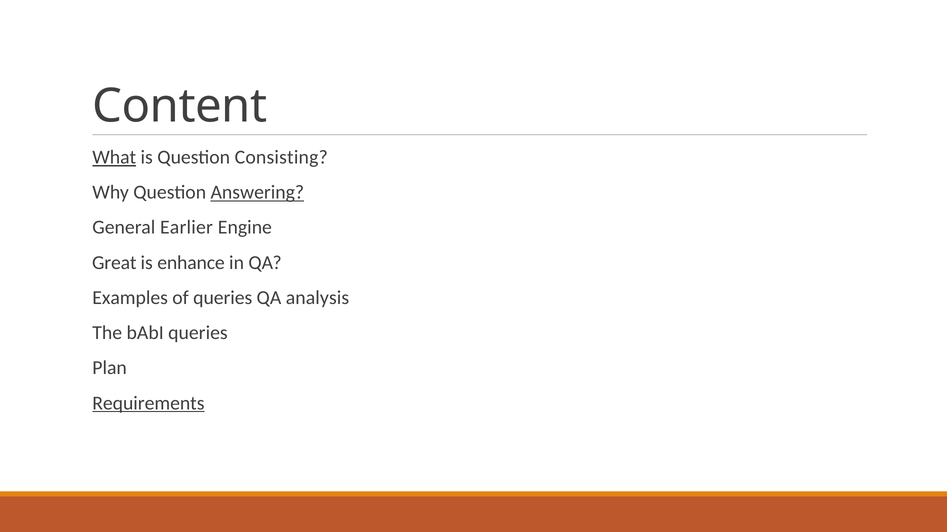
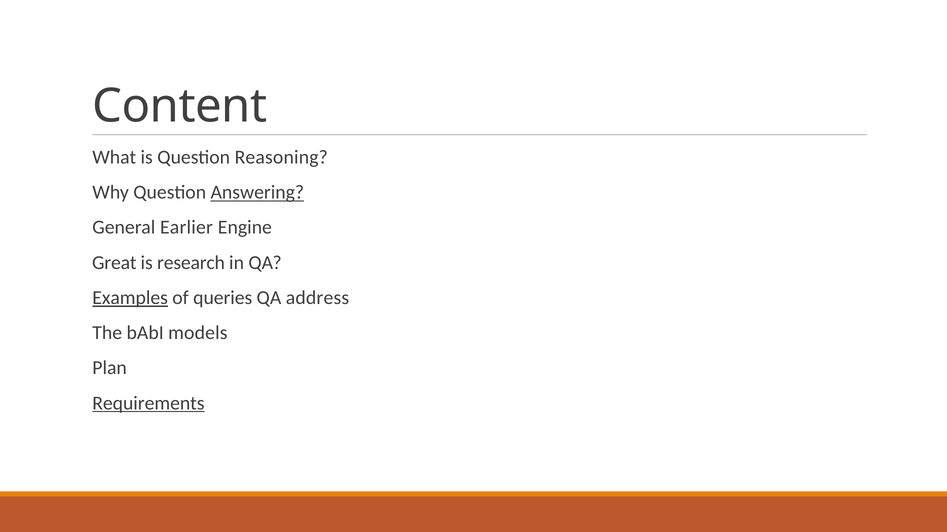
What underline: present -> none (114, 157)
Consisting: Consisting -> Reasoning (281, 157)
enhance: enhance -> research (191, 263)
Examples underline: none -> present (130, 298)
analysis: analysis -> address (317, 298)
bAbI queries: queries -> models (198, 333)
